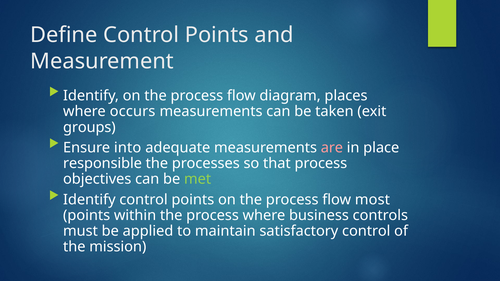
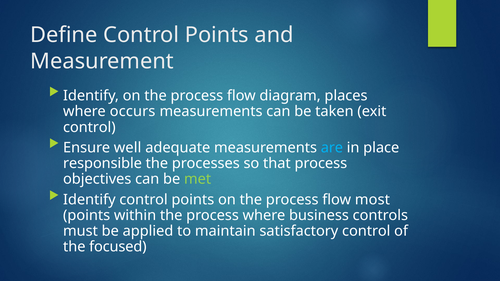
groups: groups -> control (89, 127)
into: into -> well (128, 148)
are colour: pink -> light blue (332, 148)
mission: mission -> focused (118, 247)
